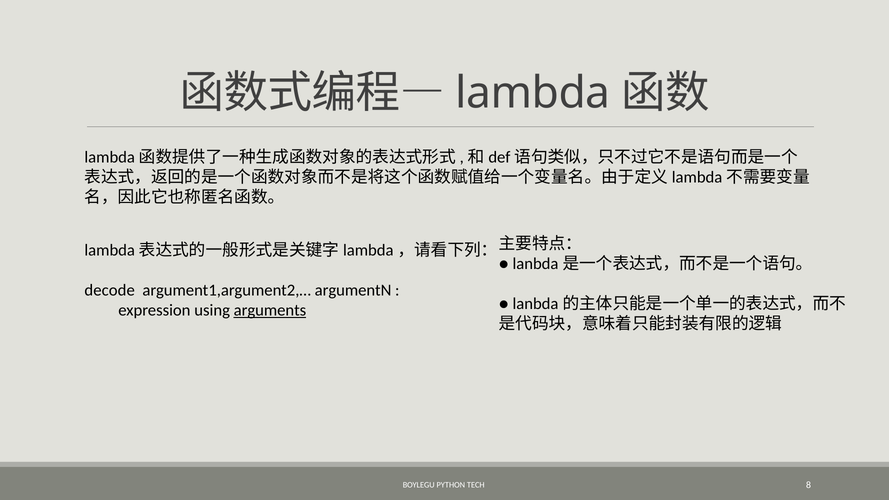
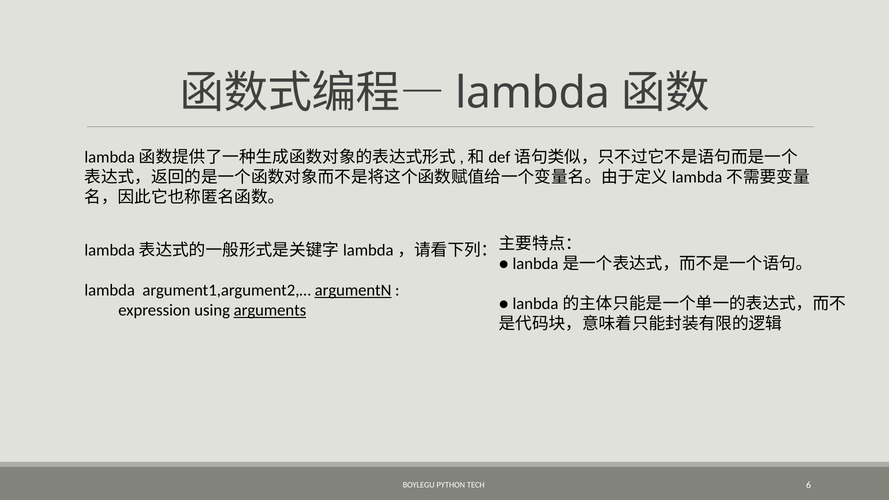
decode: decode -> lambda (110, 290)
argumentN underline: none -> present (353, 290)
8: 8 -> 6 (808, 485)
